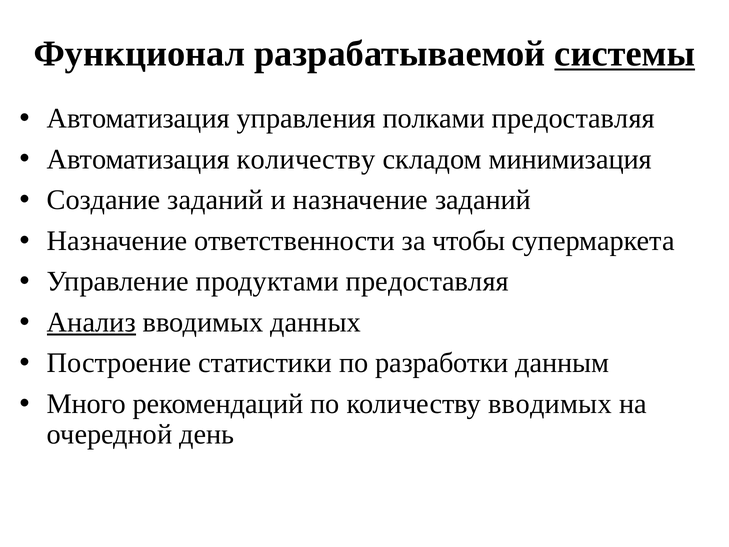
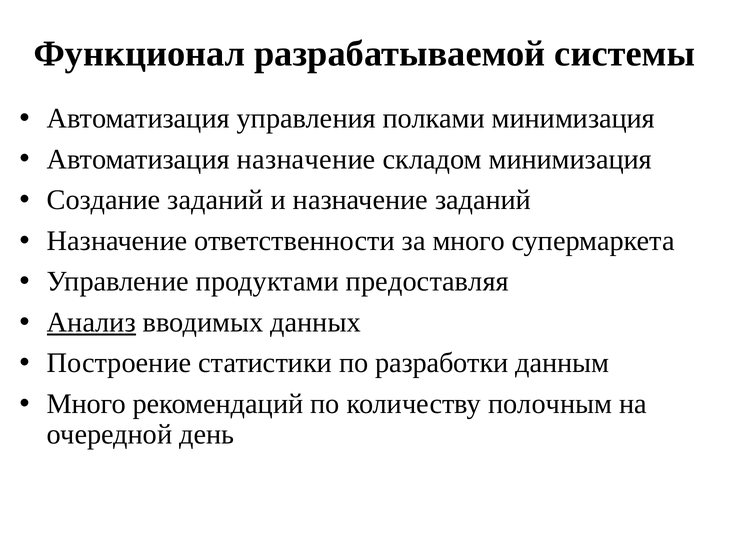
системы underline: present -> none (625, 54)
полками предоставляя: предоставляя -> минимизация (573, 118)
Автоматизация количеству: количеству -> назначение (306, 159)
за чтобы: чтобы -> много (469, 241)
количеству вводимых: вводимых -> полочным (550, 404)
